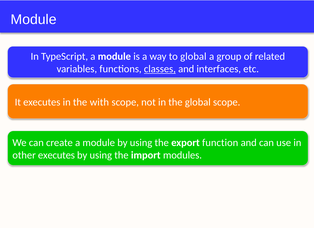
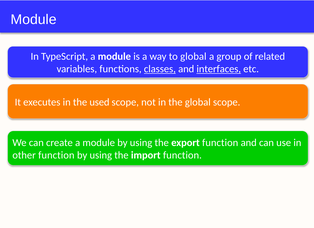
interfaces underline: none -> present (219, 69)
with: with -> used (99, 102)
other executes: executes -> function (56, 155)
import modules: modules -> function (182, 155)
